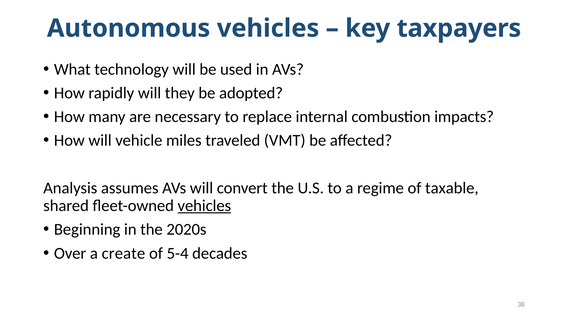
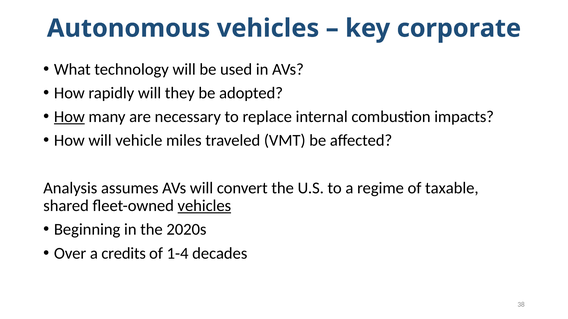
taxpayers: taxpayers -> corporate (459, 28)
How underline: none -> present (69, 117)
create: create -> credits (124, 254)
5-4: 5-4 -> 1-4 (178, 254)
